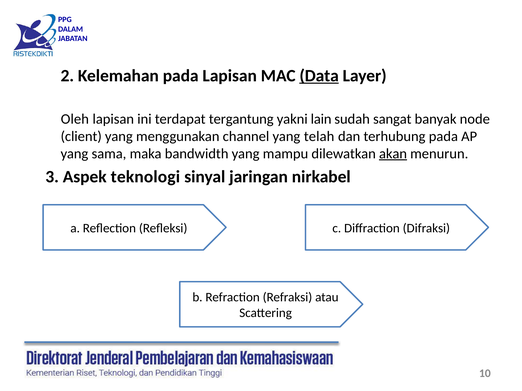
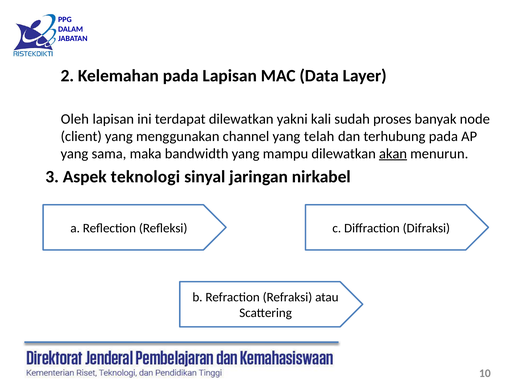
Data underline: present -> none (319, 76)
terdapat tergantung: tergantung -> dilewatkan (241, 119)
lain: lain -> kali (321, 119)
sangat: sangat -> proses (392, 119)
